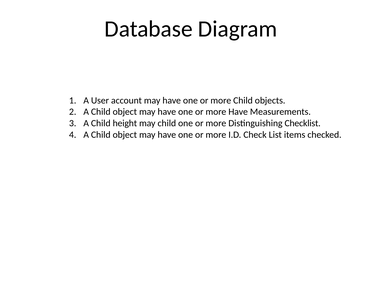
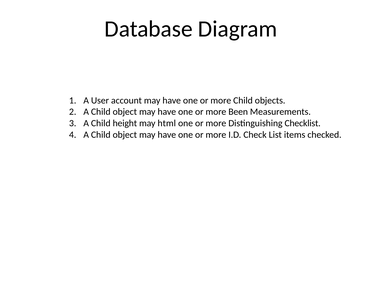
more Have: Have -> Been (238, 112)
may child: child -> html (167, 123)
